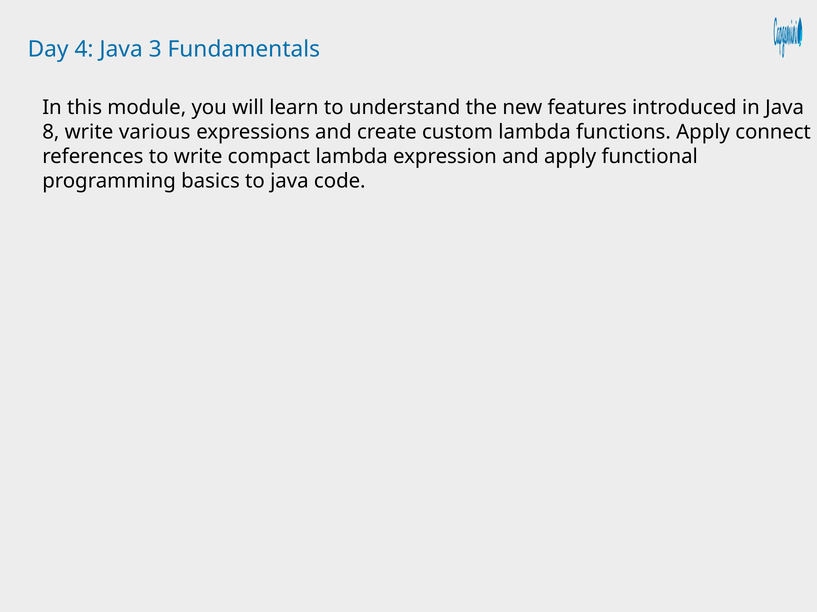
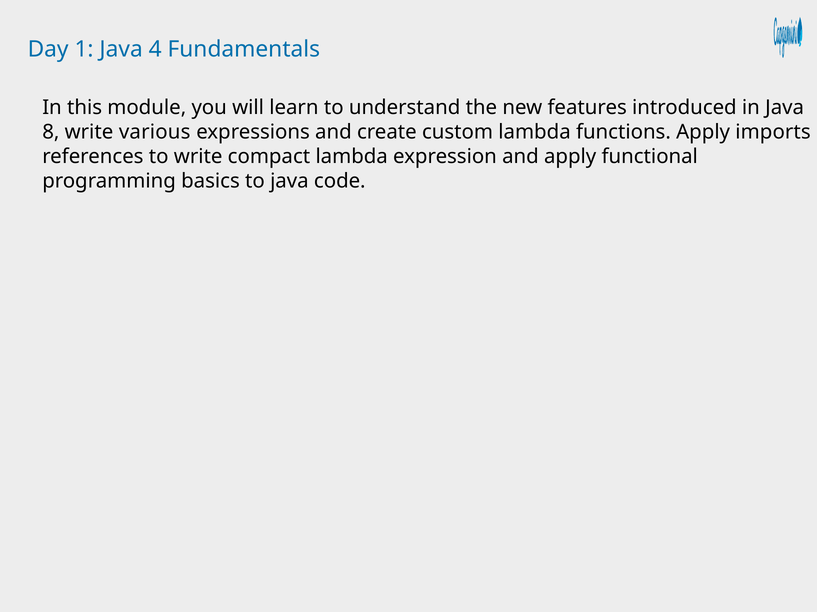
4: 4 -> 1 (84, 50)
3: 3 -> 4 (155, 50)
connect: connect -> imports (773, 132)
